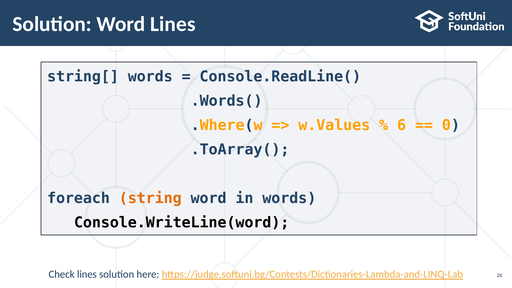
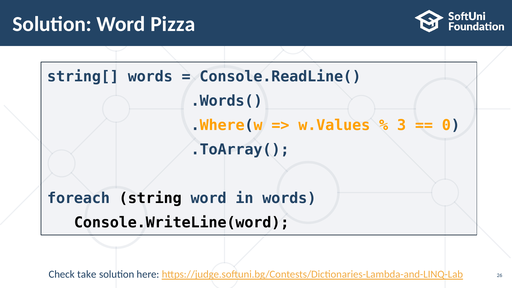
Word Lines: Lines -> Pizza (173, 24)
6: 6 -> 3 (402, 125)
string colour: orange -> black (150, 198)
Check lines: lines -> take (87, 274)
